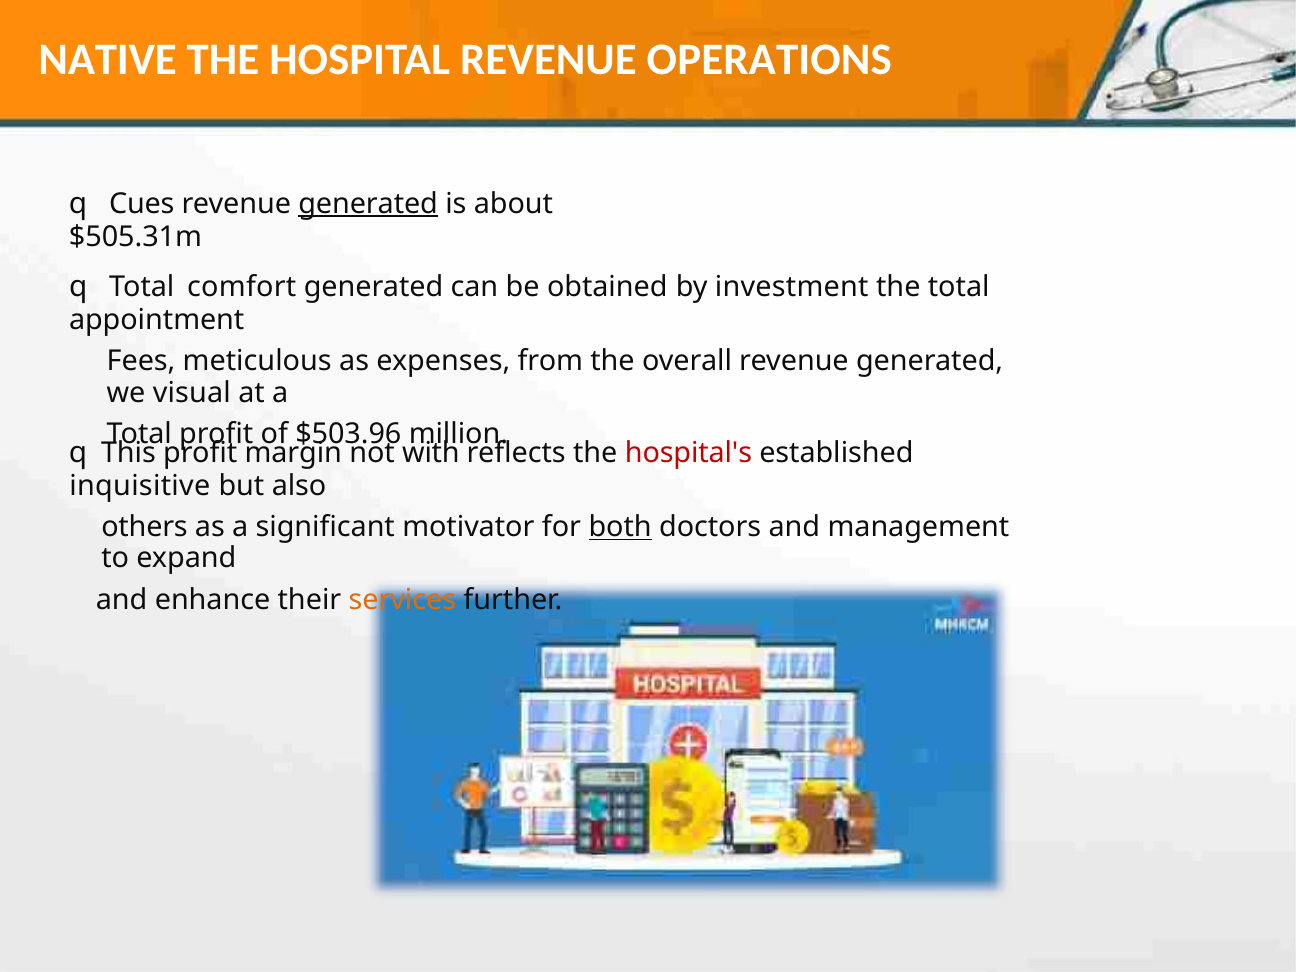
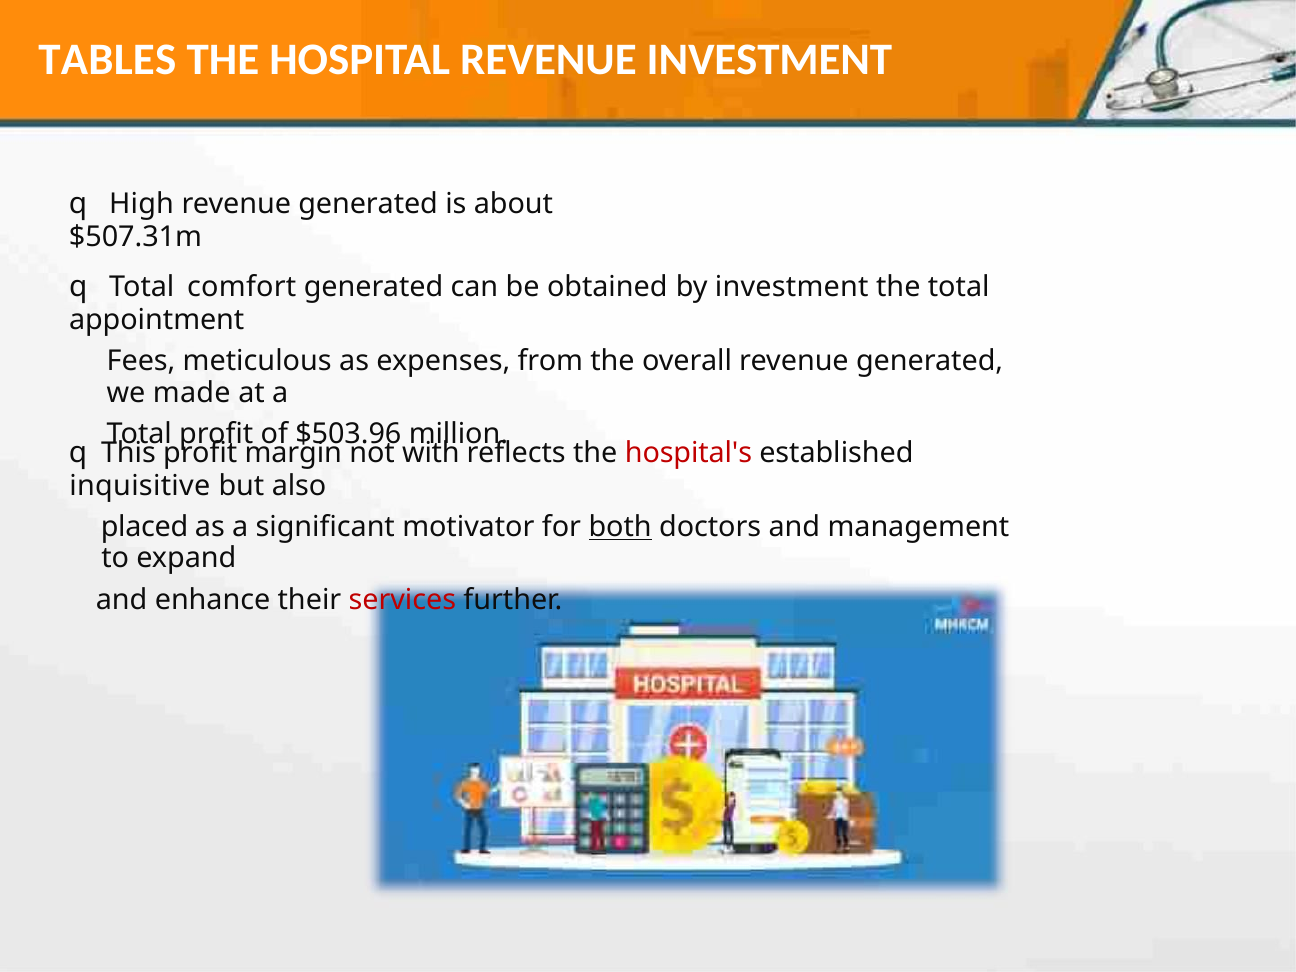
NATIVE: NATIVE -> TABLES (107, 60)
REVENUE OPERATIONS: OPERATIONS -> INVESTMENT (769, 60)
Cues: Cues -> High (142, 204)
generated underline: present -> none (368, 204)
$505.31m: $505.31m -> $507.31m (136, 237)
visual: visual -> made (192, 393)
others: others -> placed (145, 527)
services colour: orange -> red (402, 600)
